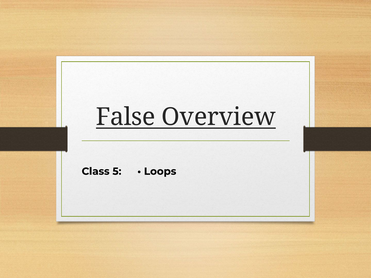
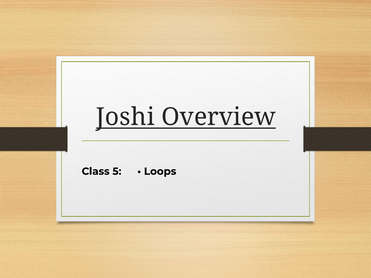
False: False -> Joshi (125, 117)
